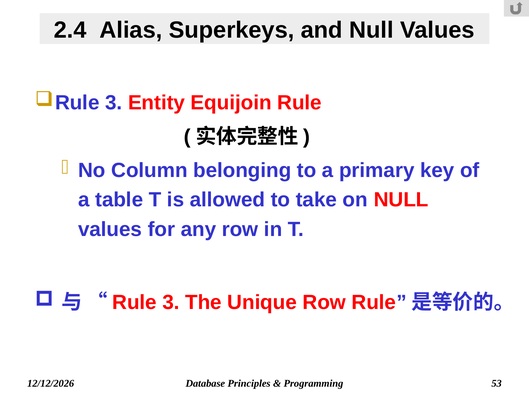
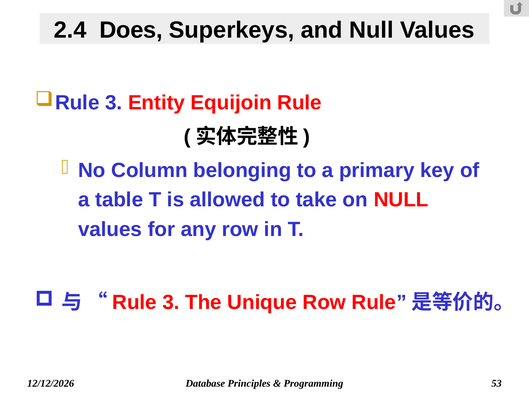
Alias: Alias -> Does (131, 30)
